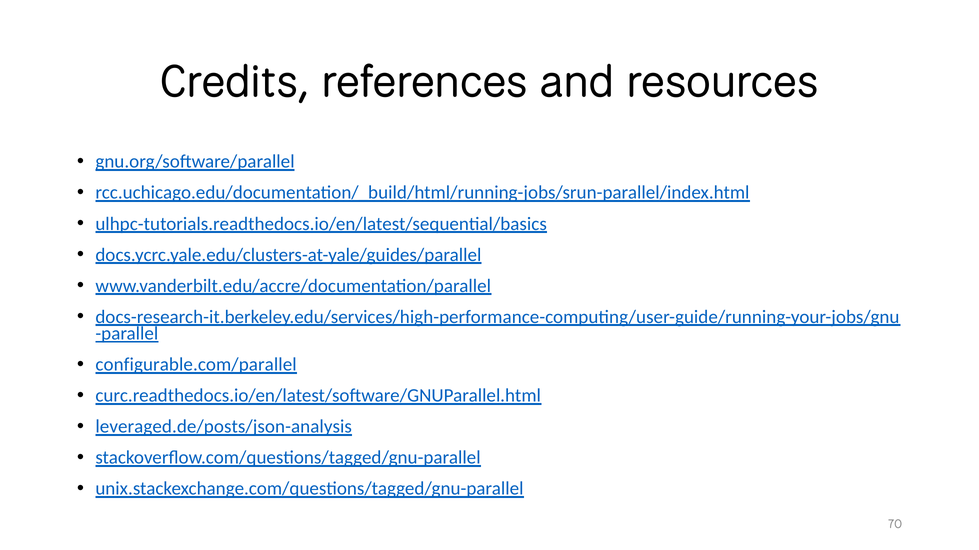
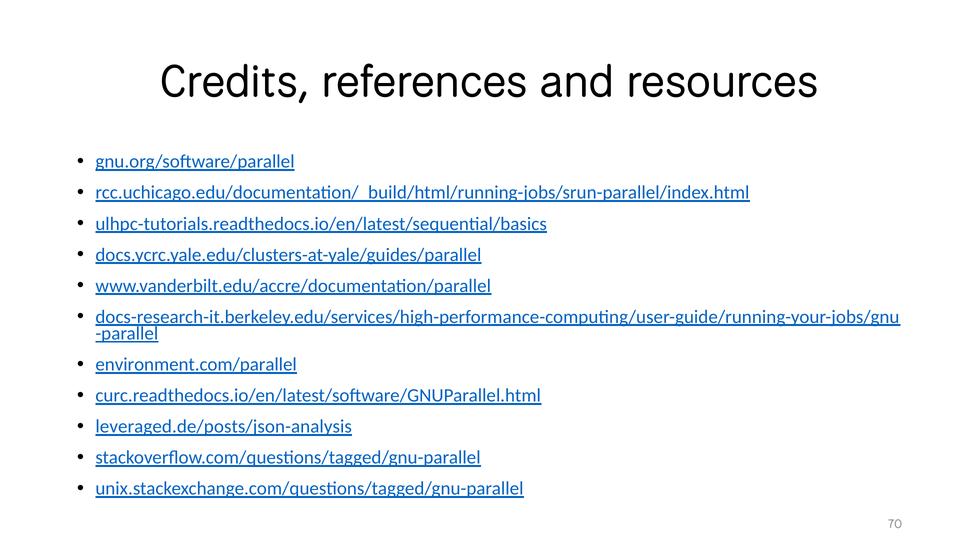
configurable.com/parallel: configurable.com/parallel -> environment.com/parallel (196, 365)
